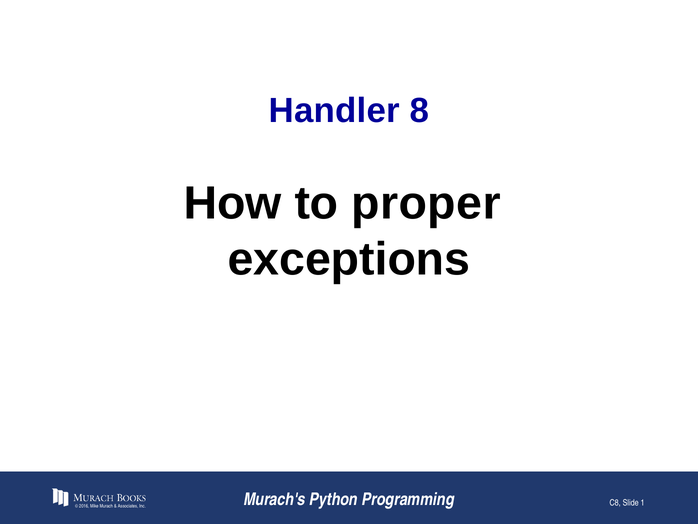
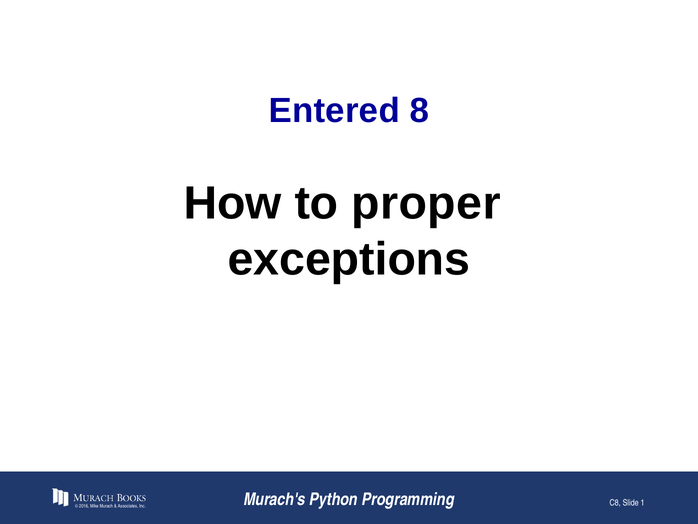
Handler: Handler -> Entered (334, 111)
